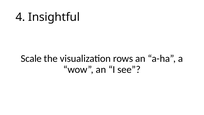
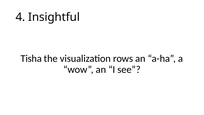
Scale: Scale -> Tisha (31, 58)
